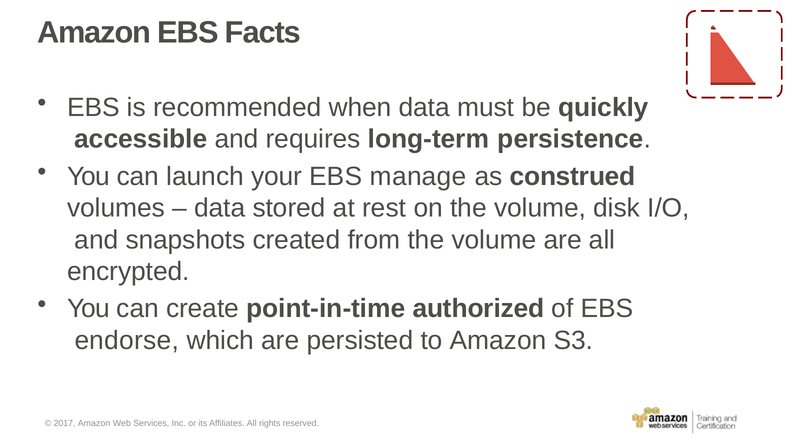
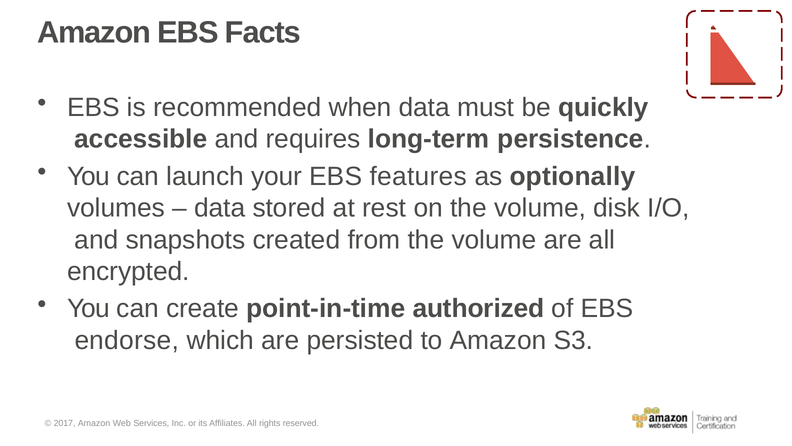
manage: manage -> features (418, 176)
construed: construed -> optionally (572, 176)
